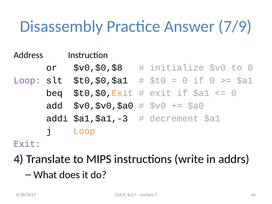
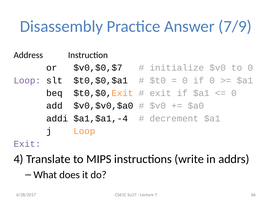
$v0,$0,$8: $v0,$0,$8 -> $v0,$0,$7 (98, 68)
$a1,$a1,-3: $a1,$a1,-3 -> $a1,$a1,-4 (101, 118)
